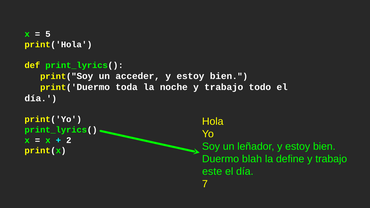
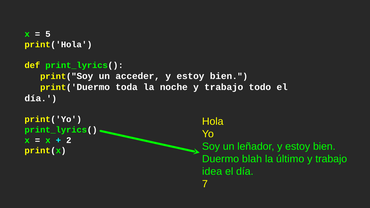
define: define -> último (290, 159)
este: este -> idea (212, 171)
